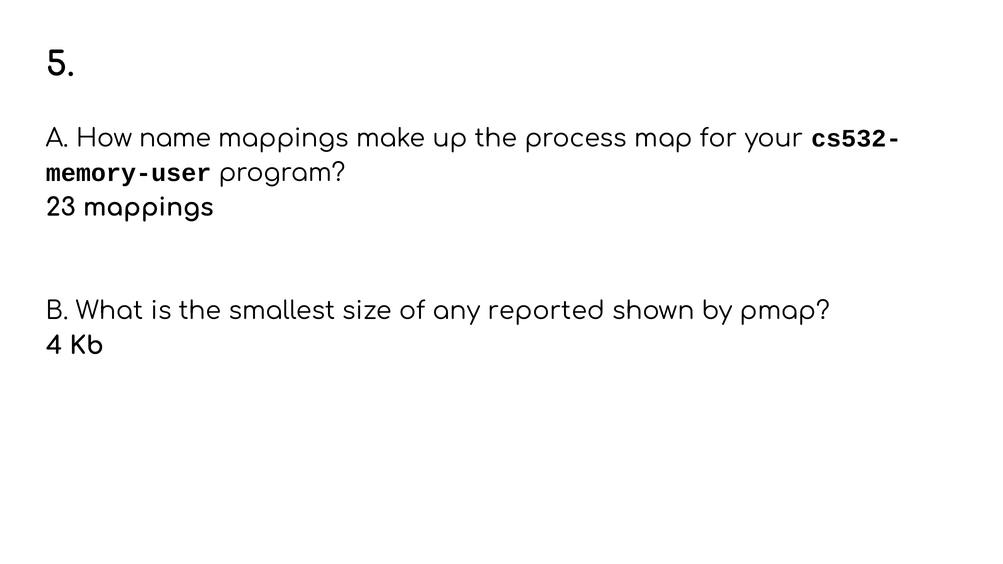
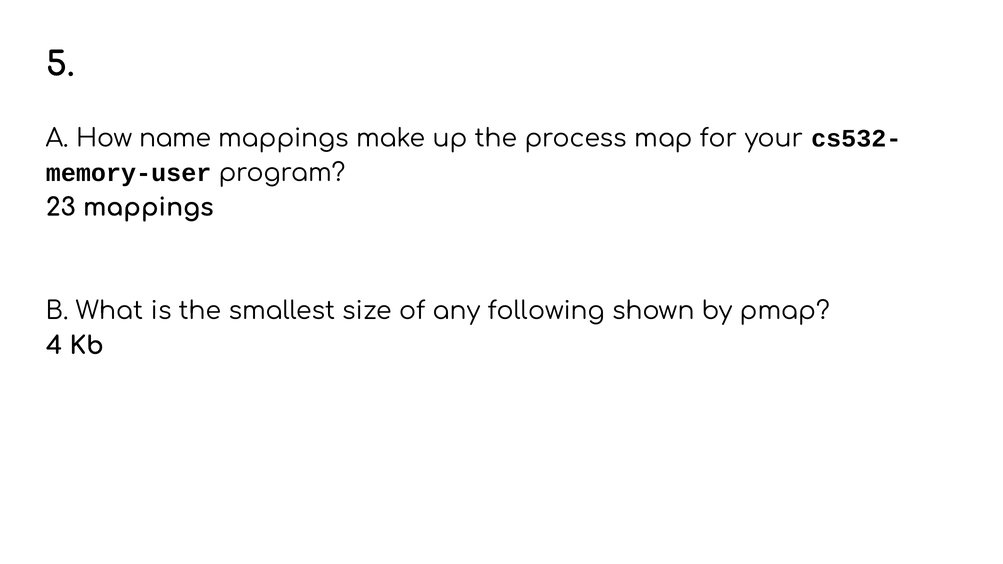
reported: reported -> following (546, 311)
